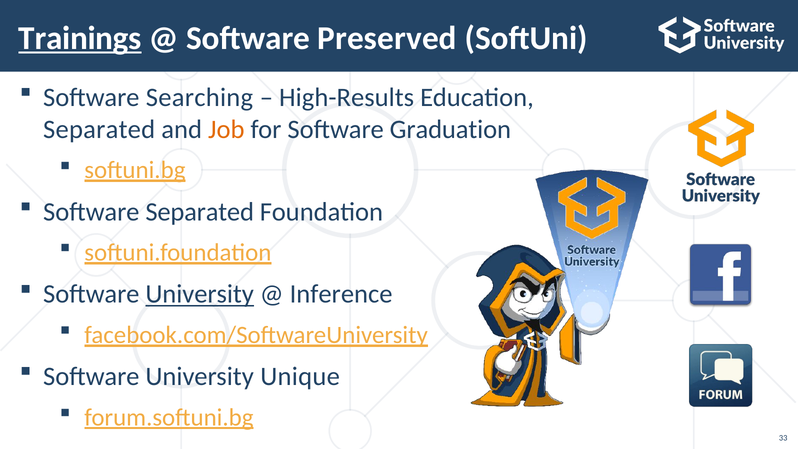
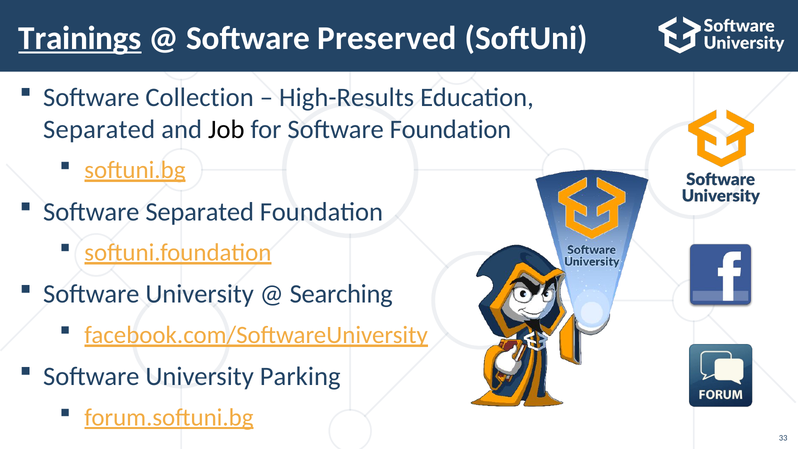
Searching: Searching -> Collection (200, 97)
Job colour: orange -> black (226, 129)
Software Graduation: Graduation -> Foundation (450, 129)
University underline: present -> none (200, 294)
Inference: Inference -> Searching (341, 294)
Unique: Unique -> Parking (300, 376)
